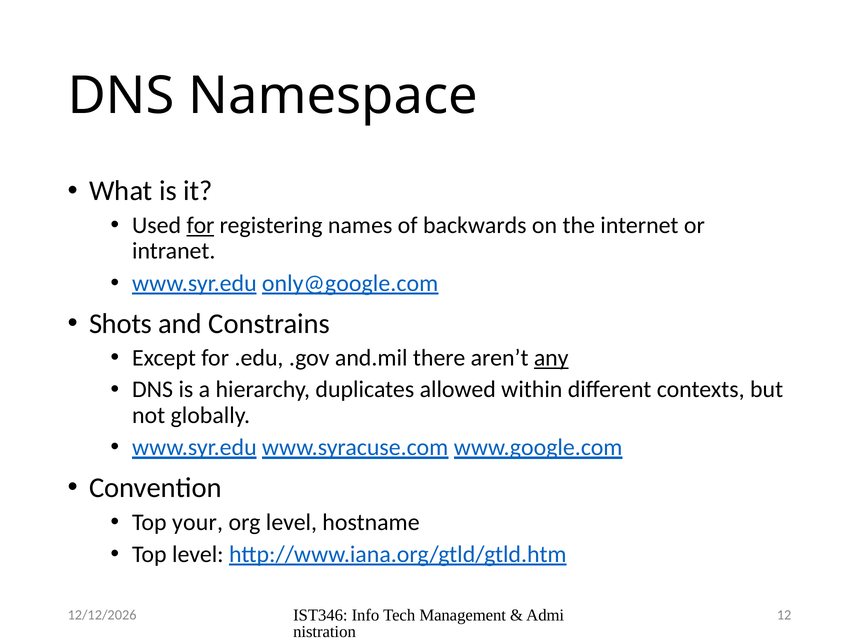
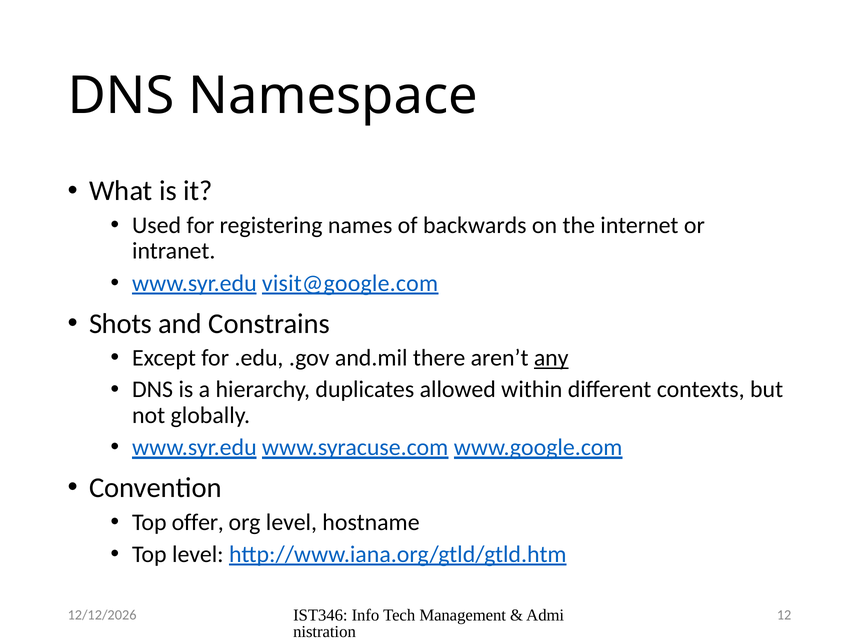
for underline: present -> none (200, 225)
only@google.com: only@google.com -> visit@google.com (350, 283)
your: your -> offer (198, 522)
